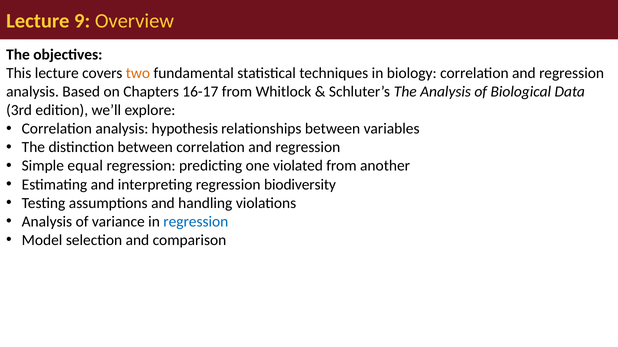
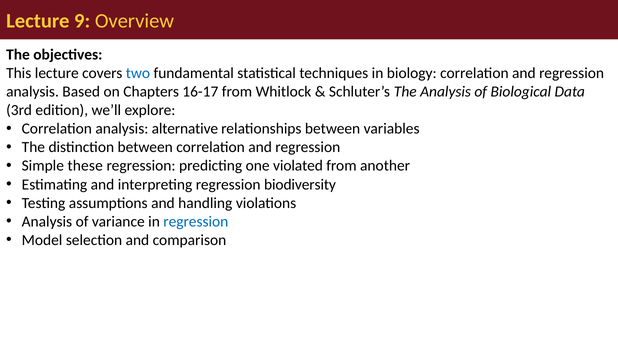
two colour: orange -> blue (138, 74)
hypothesis: hypothesis -> alternative (185, 129)
equal: equal -> these (85, 166)
